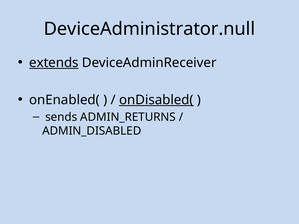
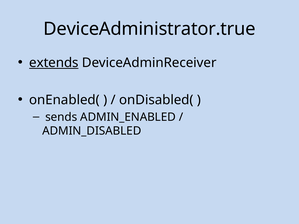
DeviceAdministrator.null: DeviceAdministrator.null -> DeviceAdministrator.true (149, 29)
onDisabled( underline: present -> none (156, 100)
ADMIN_RETURNS: ADMIN_RETURNS -> ADMIN_ENABLED (128, 117)
